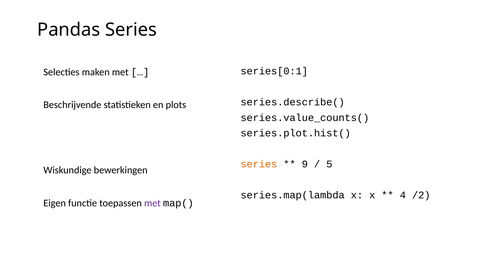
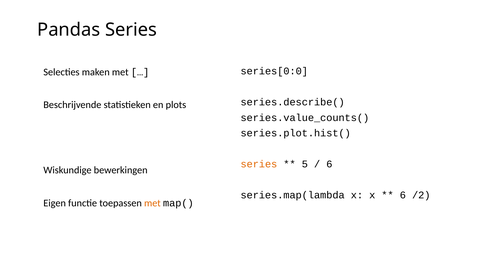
series[0:1: series[0:1 -> series[0:0 (274, 71)
9: 9 -> 5 (305, 164)
5: 5 -> 6 (329, 164)
4: 4 -> 6 (403, 195)
met colour: purple -> orange (152, 203)
